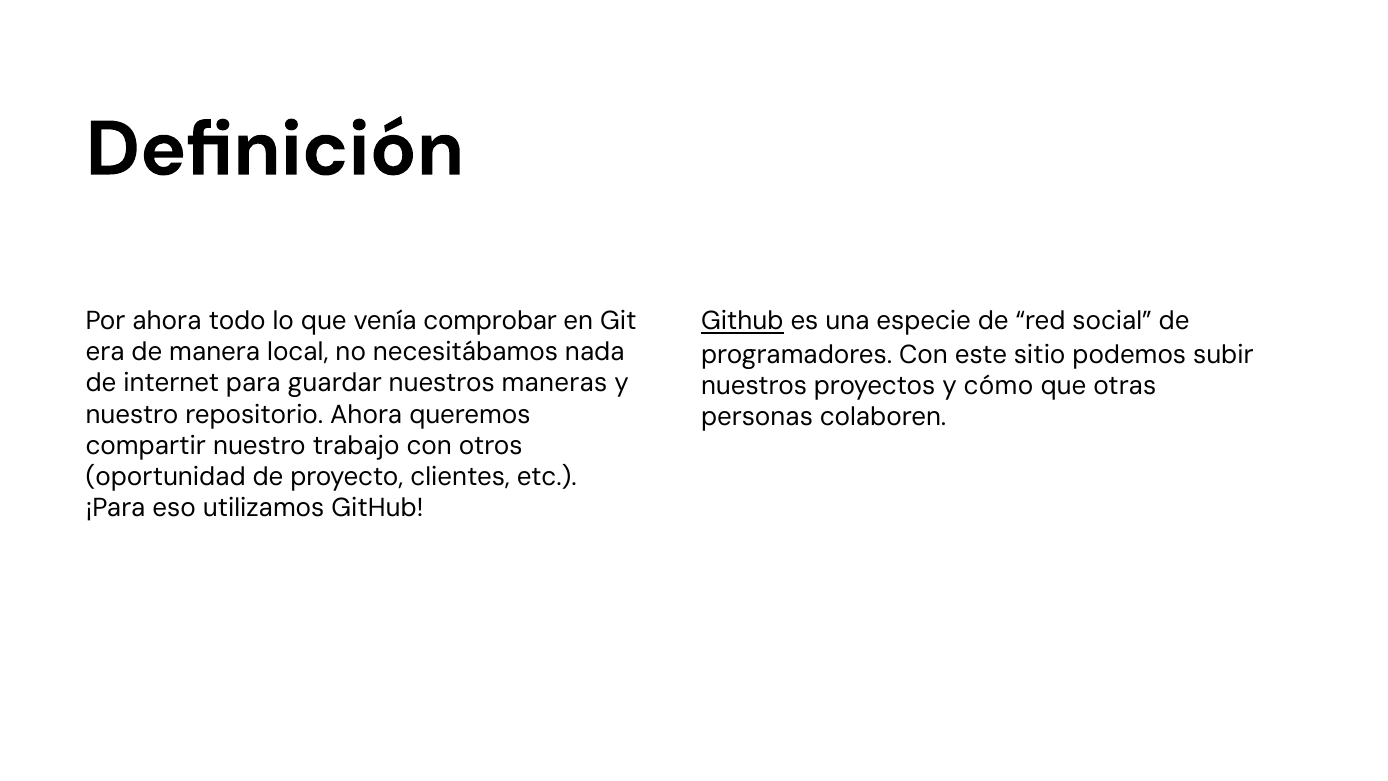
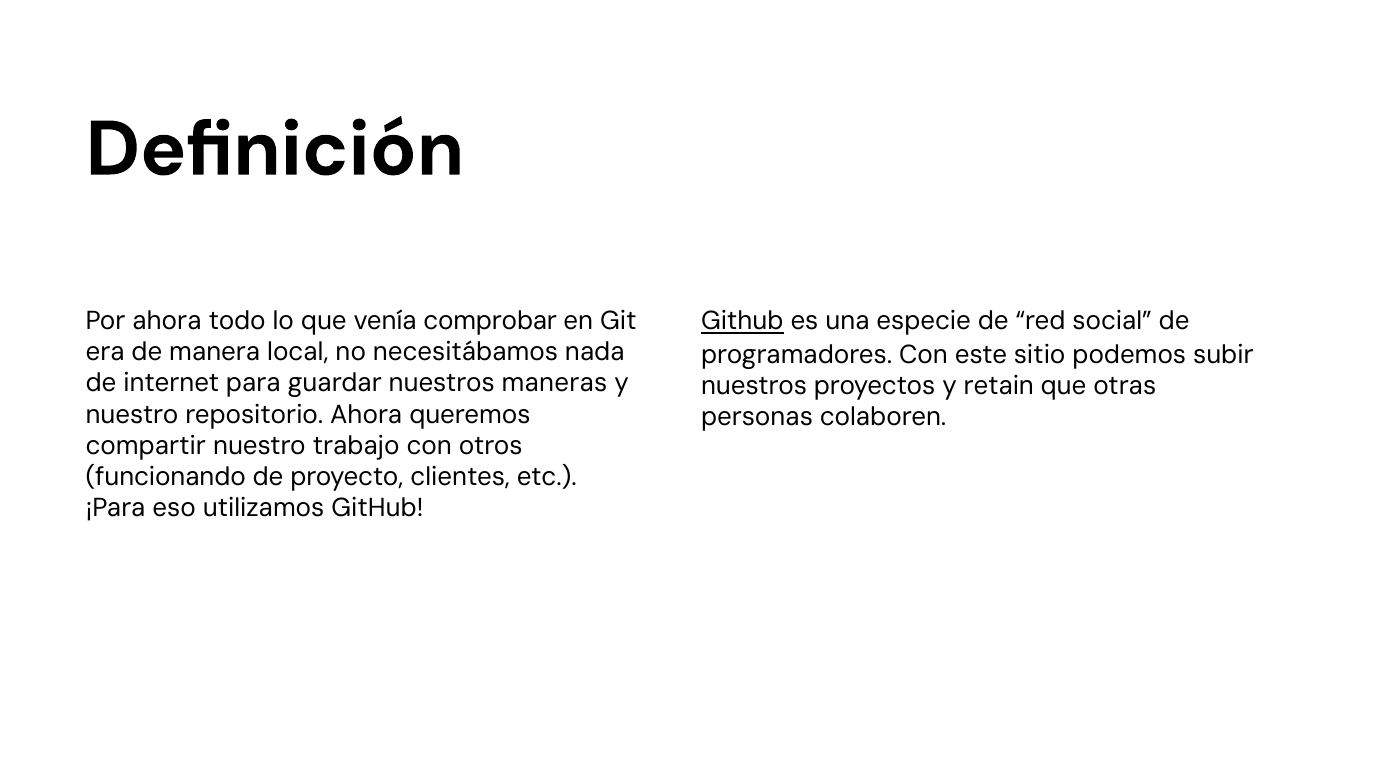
cómo: cómo -> retain (999, 386)
oportunidad: oportunidad -> funcionando (166, 477)
